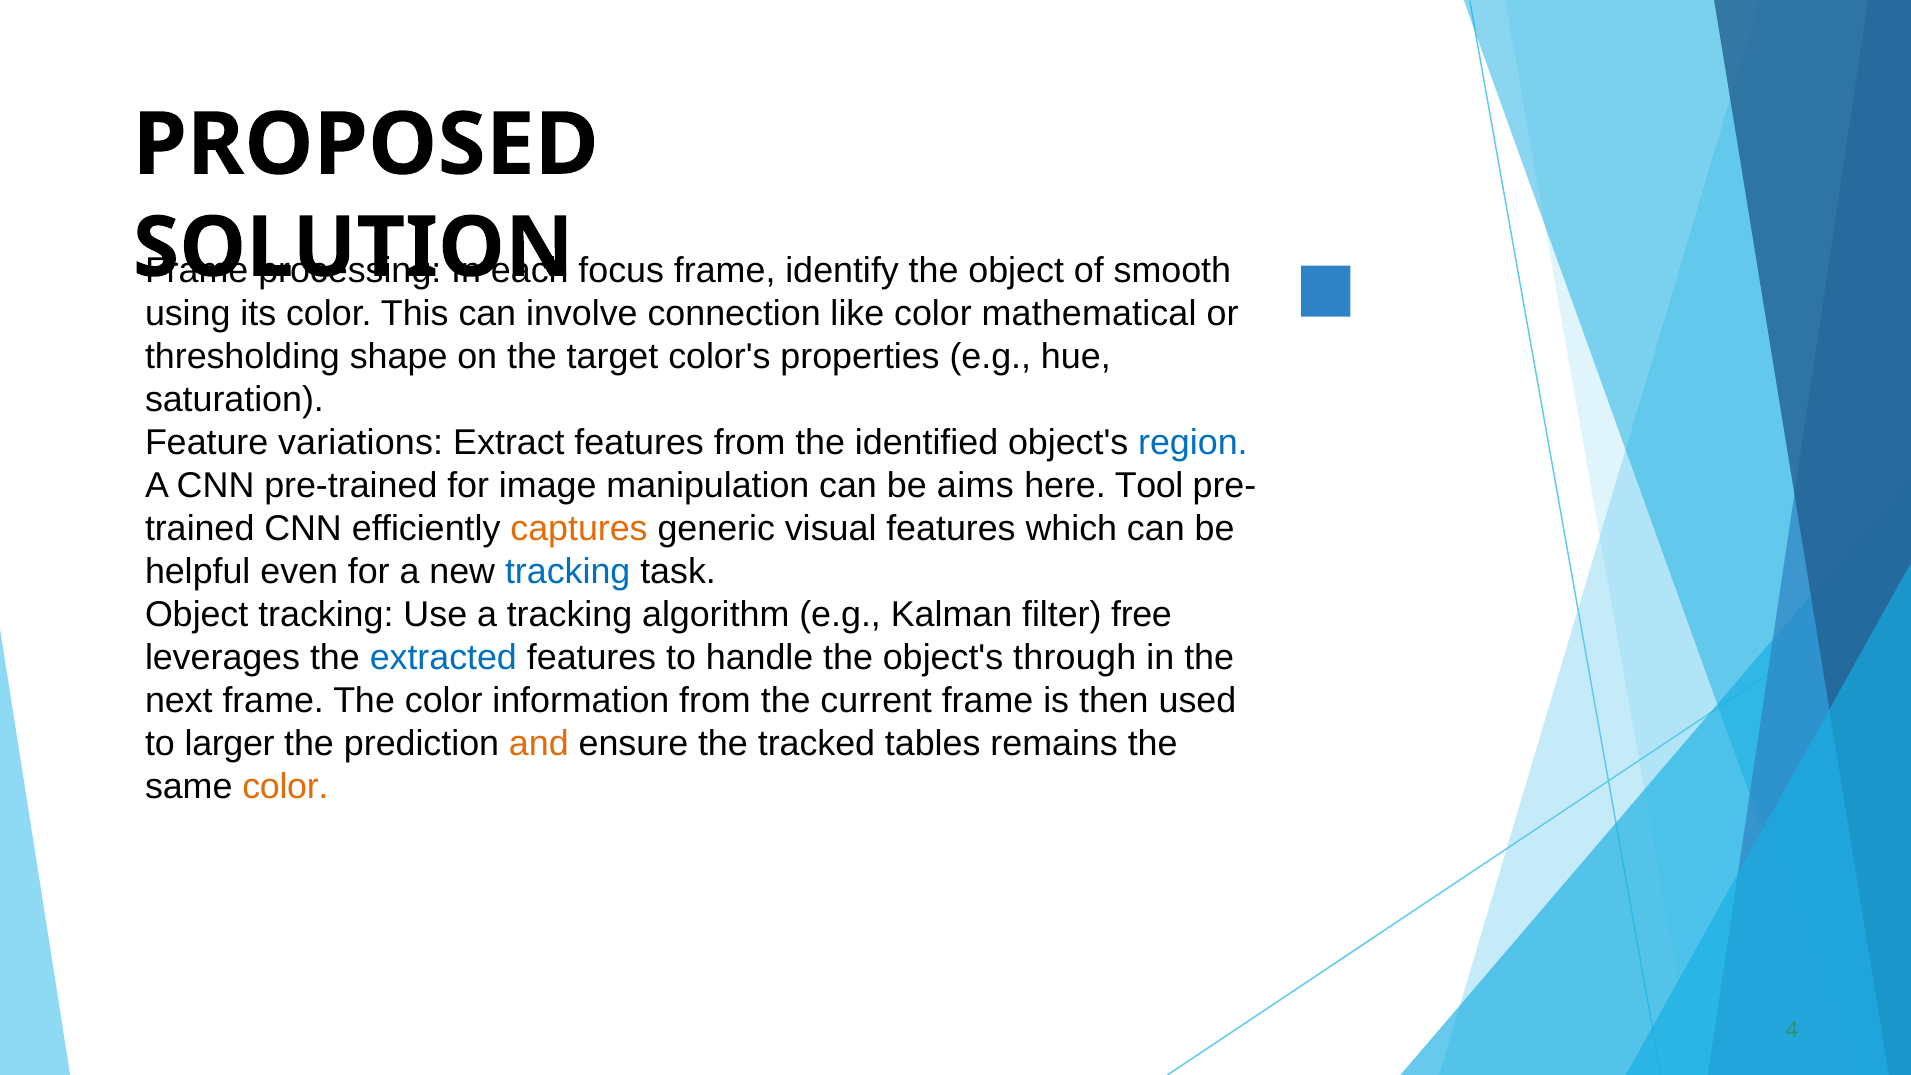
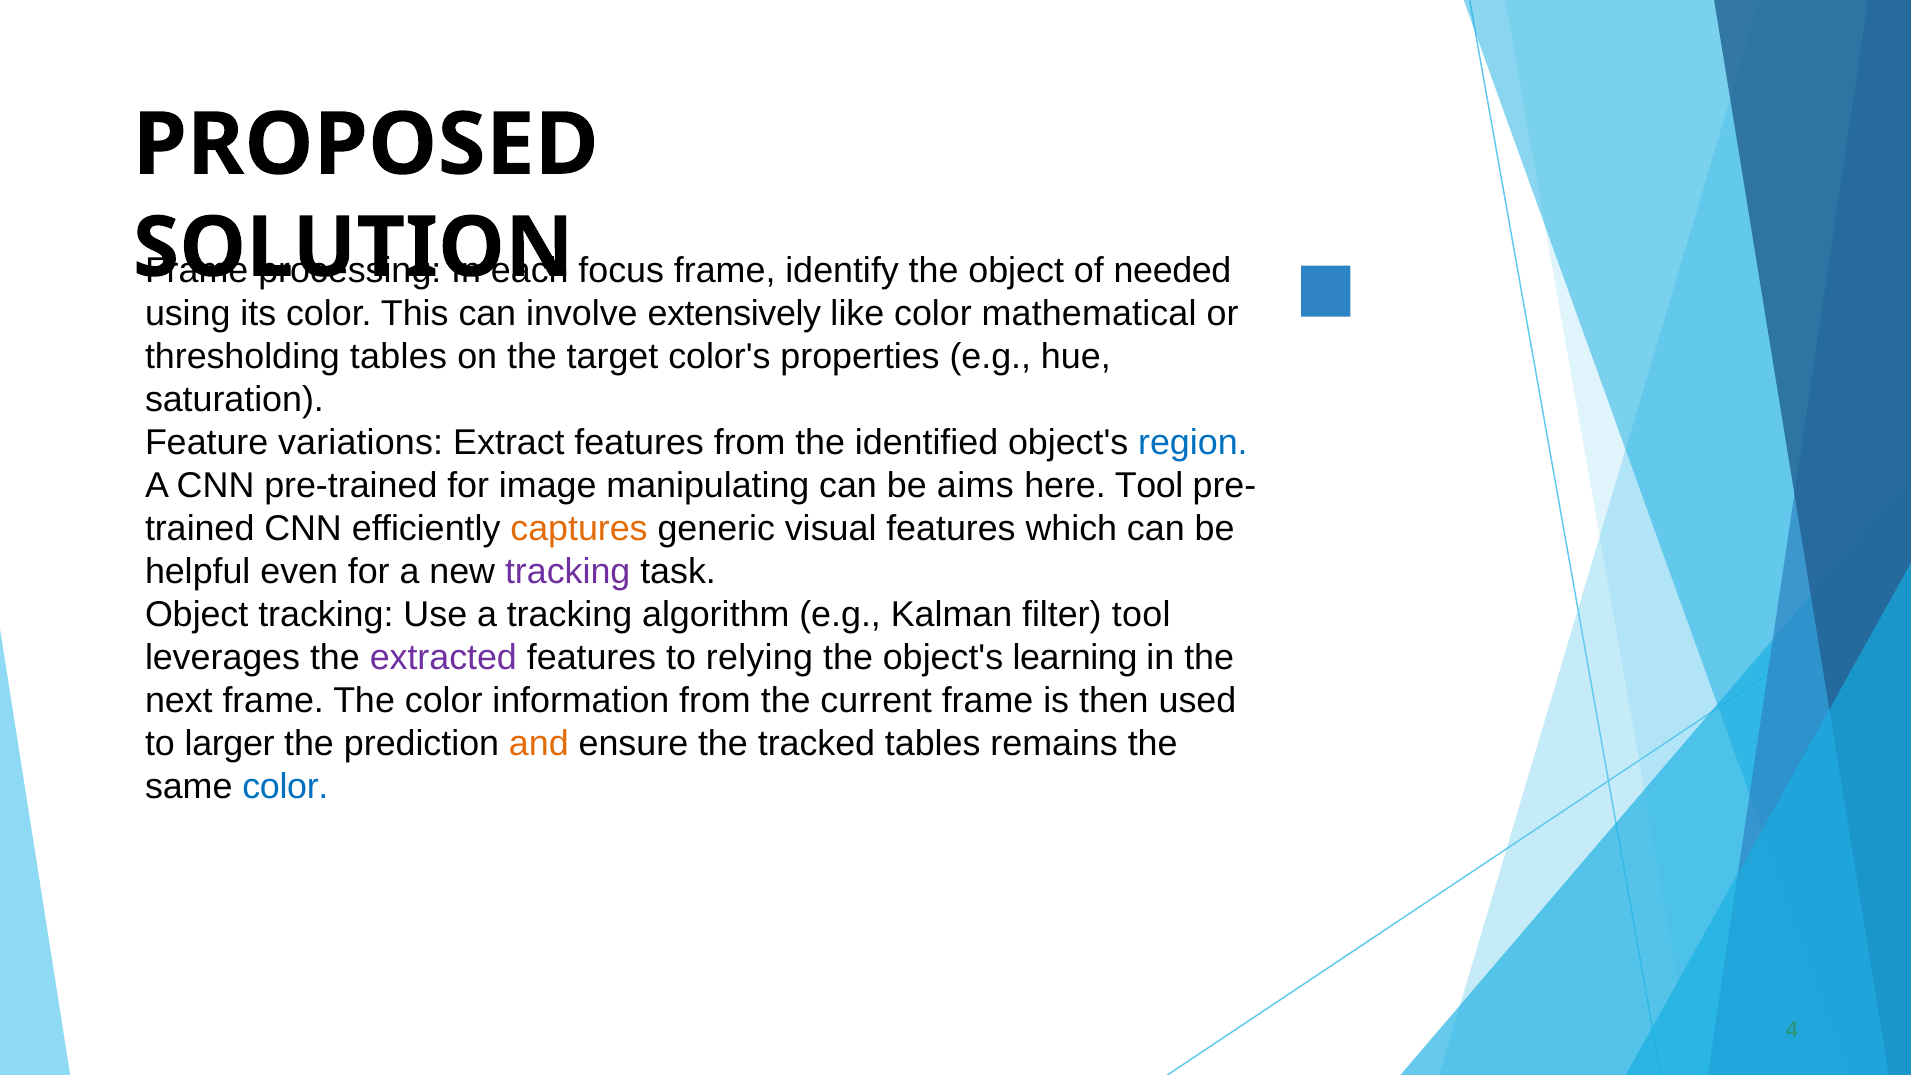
smooth: smooth -> needed (1173, 271)
connection: connection -> extensively (734, 314)
thresholding shape: shape -> tables (398, 357)
manipulation: manipulation -> manipulating (708, 486)
tracking colour: blue -> purple (568, 572)
filter free: free -> tool (1141, 615)
extracted colour: blue -> purple (443, 658)
handle: handle -> relying (759, 658)
through: through -> learning (1075, 658)
color colour: orange -> blue (285, 787)
